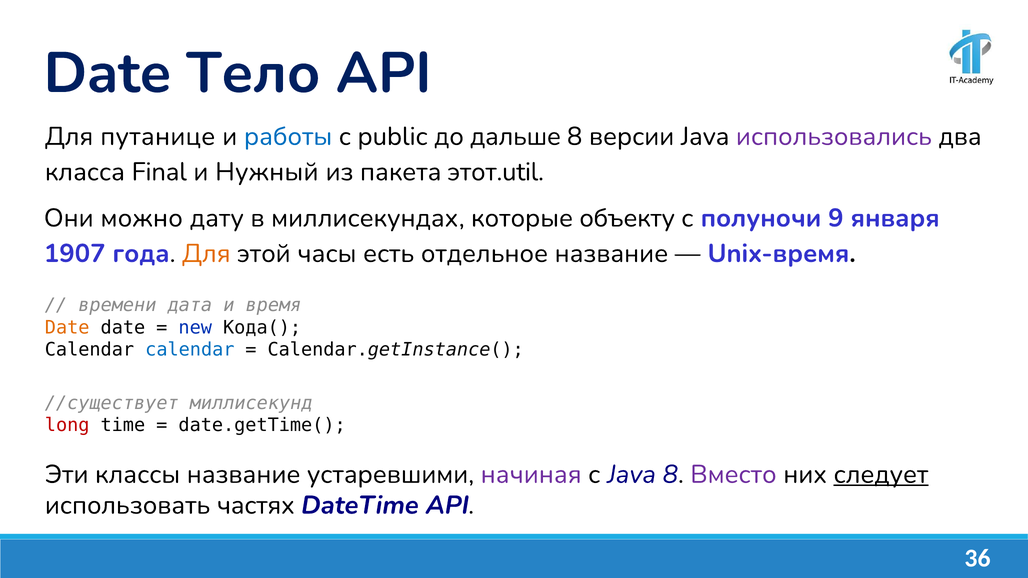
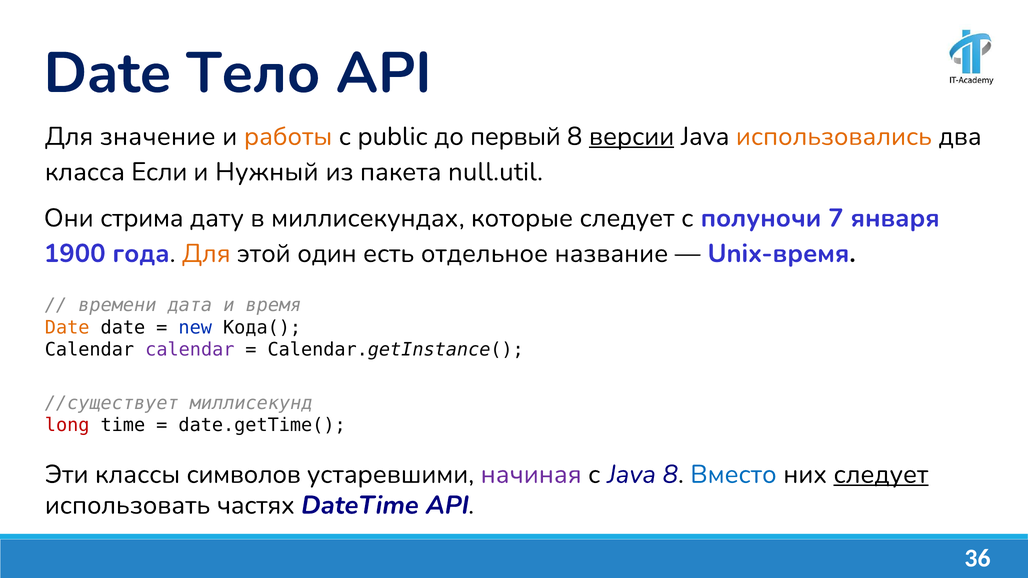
путанице: путанице -> значение (158, 136)
работы colour: blue -> orange (288, 136)
дальше: дальше -> первый (515, 136)
версии underline: none -> present (632, 136)
использовались colour: purple -> orange (834, 136)
Final: Final -> Если (159, 172)
этот.util: этот.util -> null.util (496, 172)
можно: можно -> стрима (142, 218)
которые объекту: объекту -> следует (627, 218)
9: 9 -> 7 (836, 218)
1907: 1907 -> 1900 (75, 254)
часы: часы -> один (327, 254)
calendar colour: blue -> purple (190, 350)
классы название: название -> символов (244, 475)
Вместо colour: purple -> blue (733, 475)
